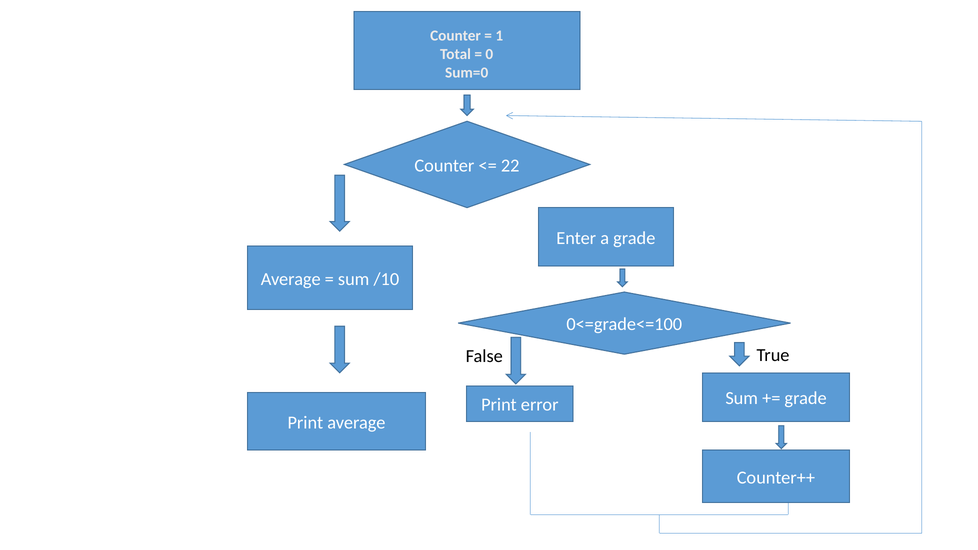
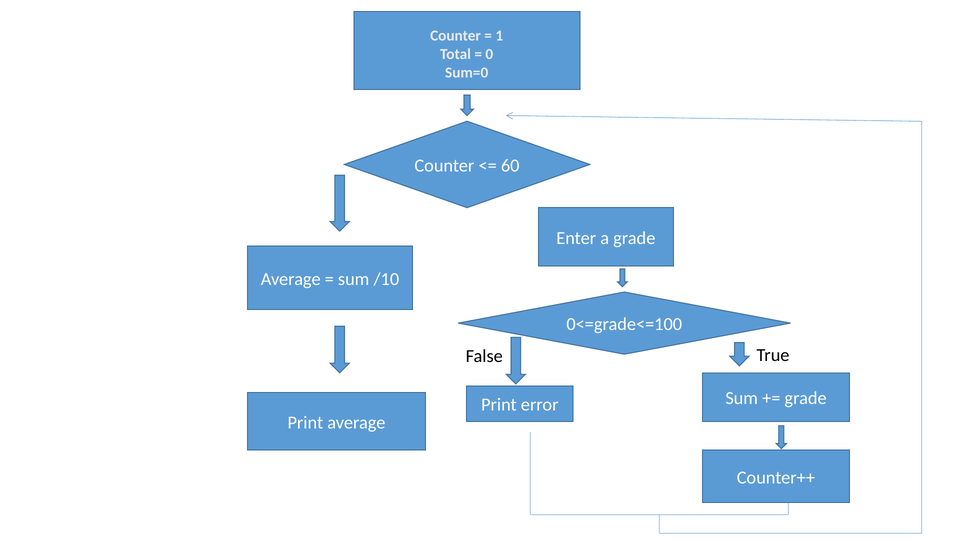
22: 22 -> 60 (510, 166)
